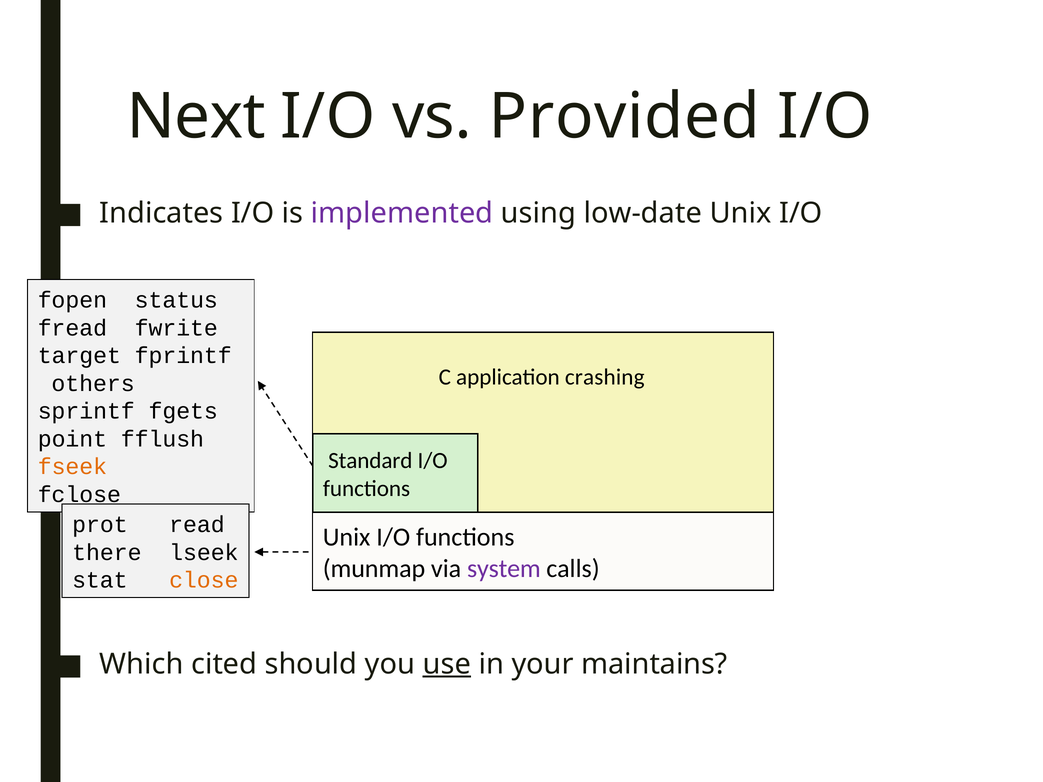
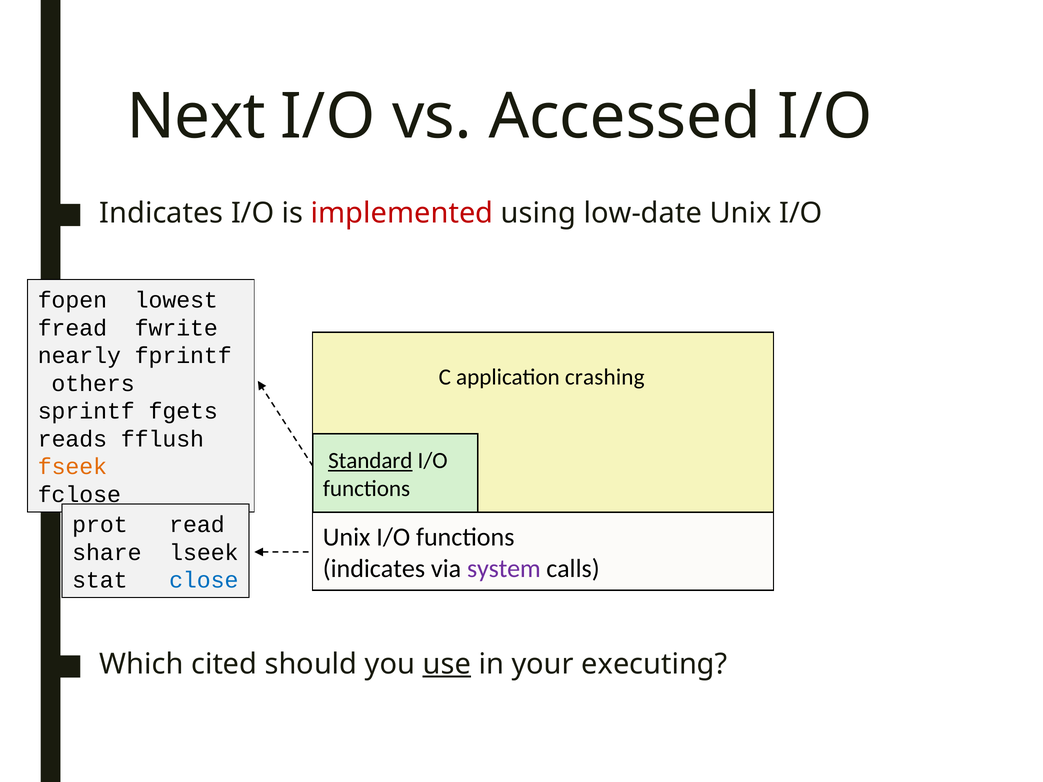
Provided: Provided -> Accessed (625, 117)
implemented colour: purple -> red (402, 213)
status: status -> lowest (176, 300)
target: target -> nearly (79, 356)
point: point -> reads (72, 439)
Standard underline: none -> present (370, 461)
there: there -> share (107, 553)
munmap: munmap -> indicates (374, 569)
close colour: orange -> blue (204, 580)
maintains: maintains -> executing (654, 664)
